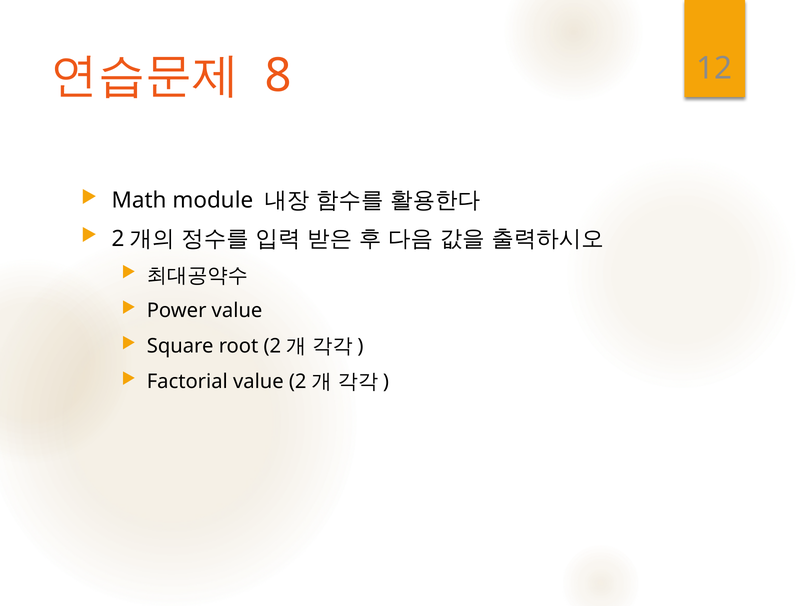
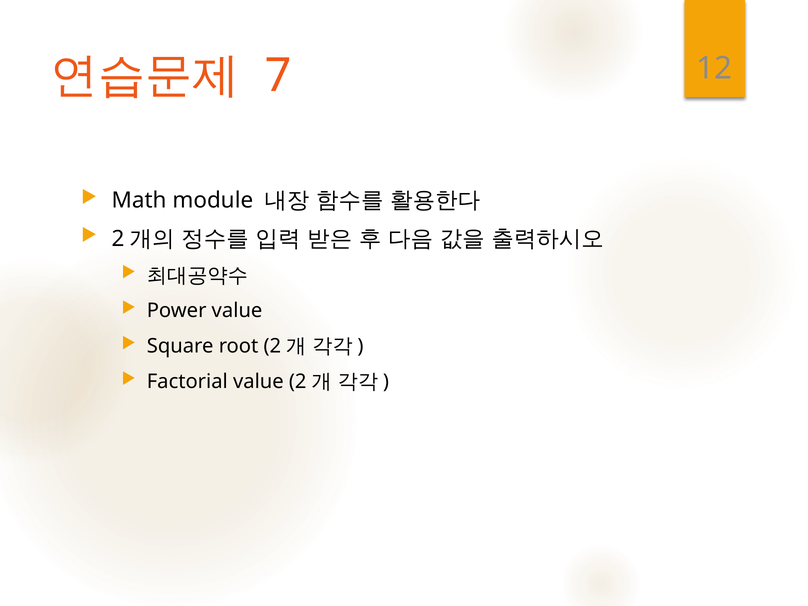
8: 8 -> 7 (278, 76)
